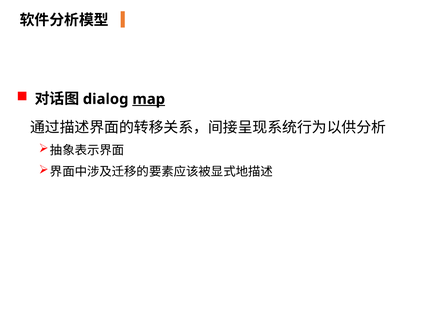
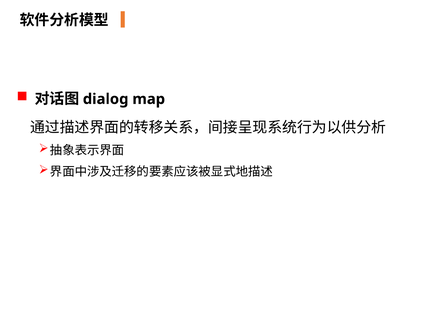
map underline: present -> none (149, 99)
